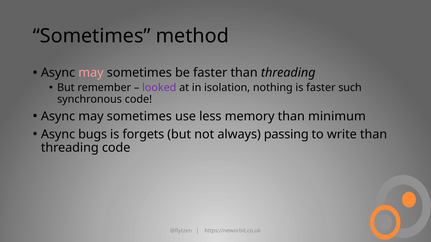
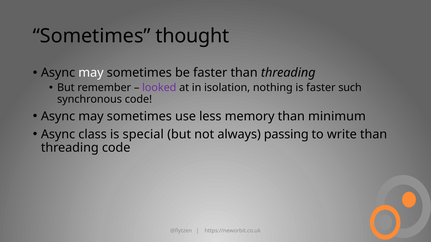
method: method -> thought (192, 36)
may colour: pink -> white (91, 73)
bugs: bugs -> class (93, 135)
forgets: forgets -> special (143, 135)
